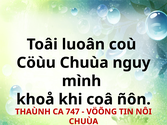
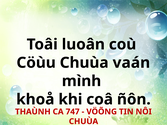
nguy: nguy -> vaán (131, 63)
